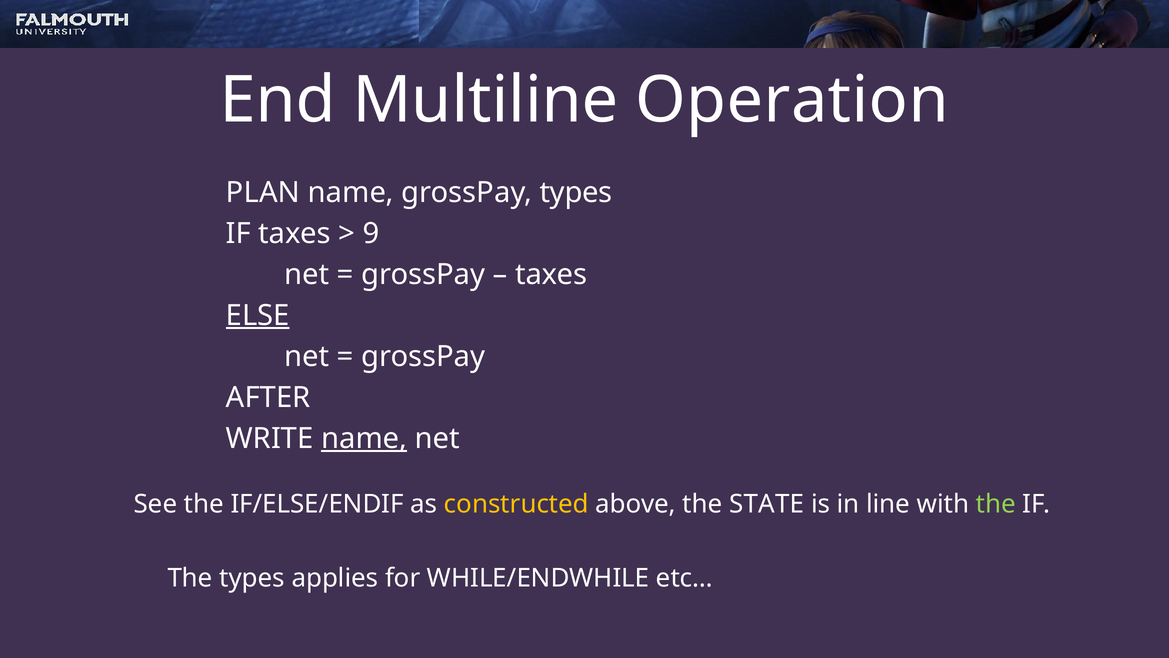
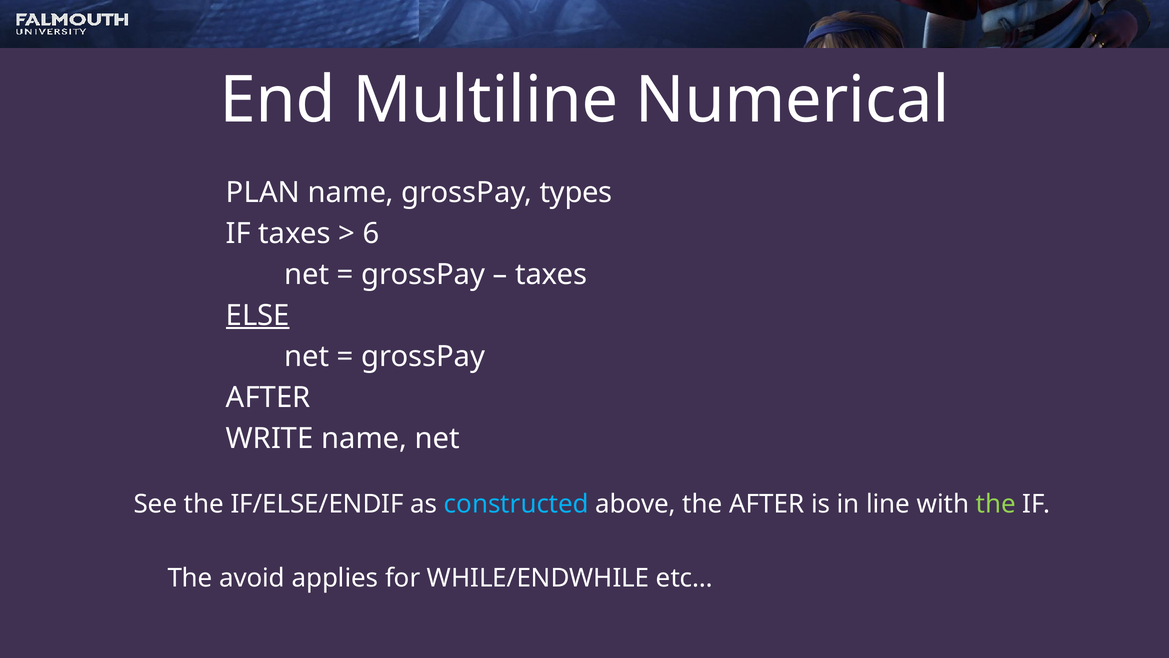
Operation: Operation -> Numerical (792, 100)
9: 9 -> 6 (371, 233)
name underline: present -> none (364, 438)
constructed colour: yellow -> light blue (516, 504)
the STATE: STATE -> AFTER (767, 504)
The types: types -> avoid (252, 578)
